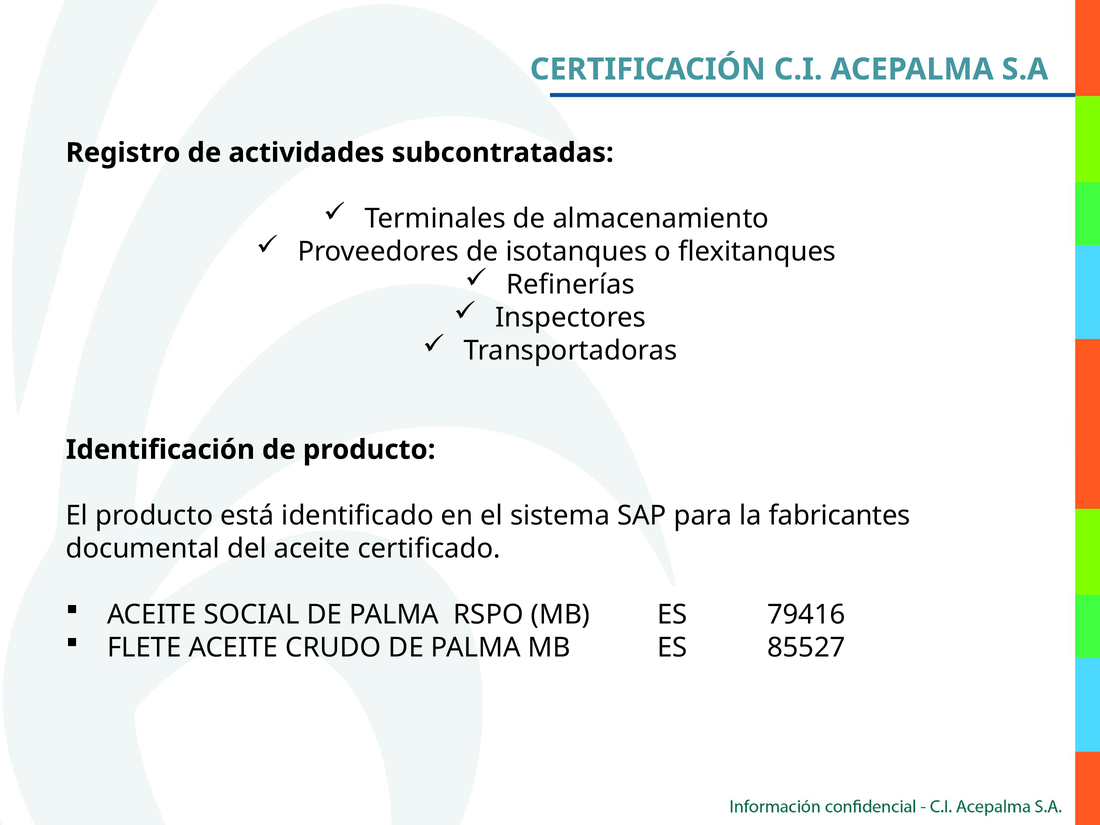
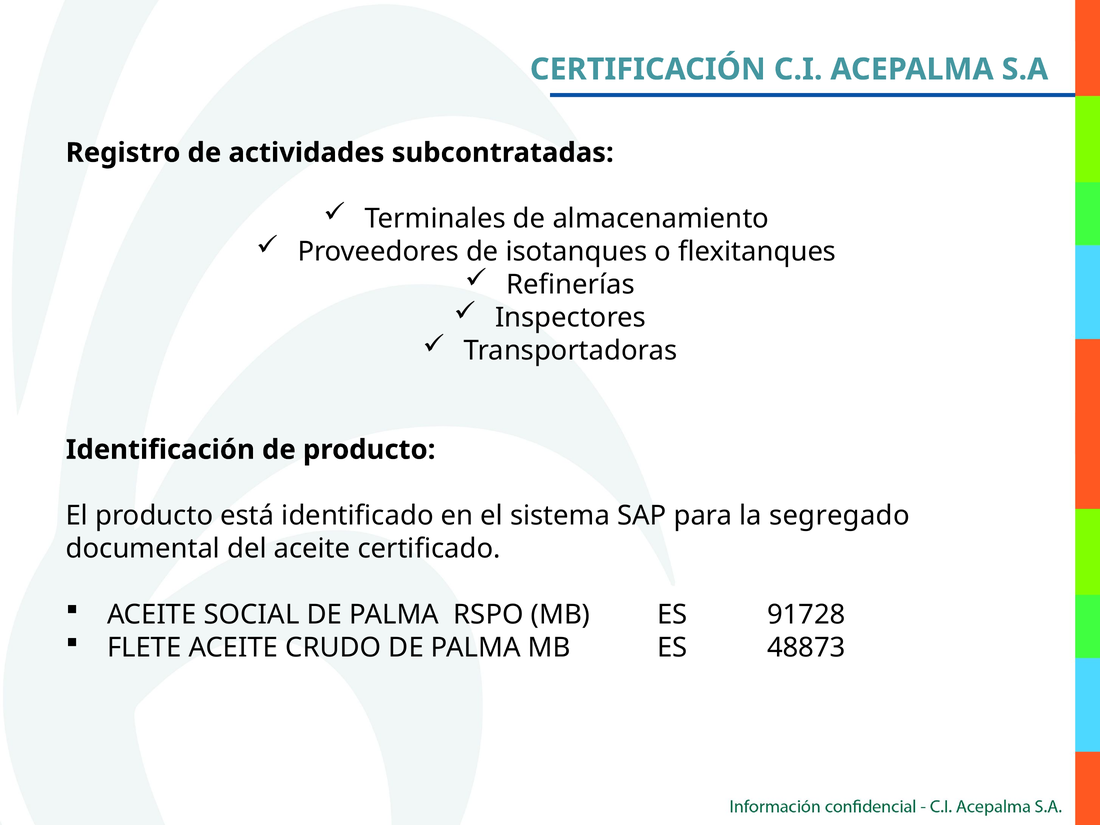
fabricantes: fabricantes -> segregado (839, 516)
79416: 79416 -> 91728 (806, 615)
85527: 85527 -> 48873 (806, 648)
